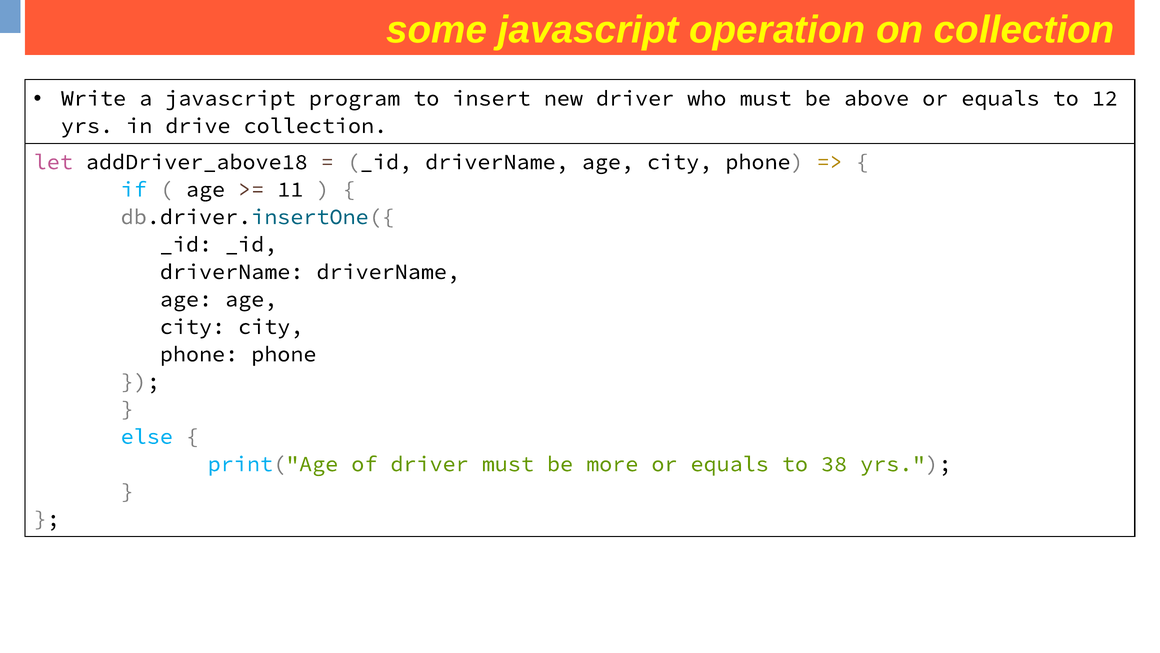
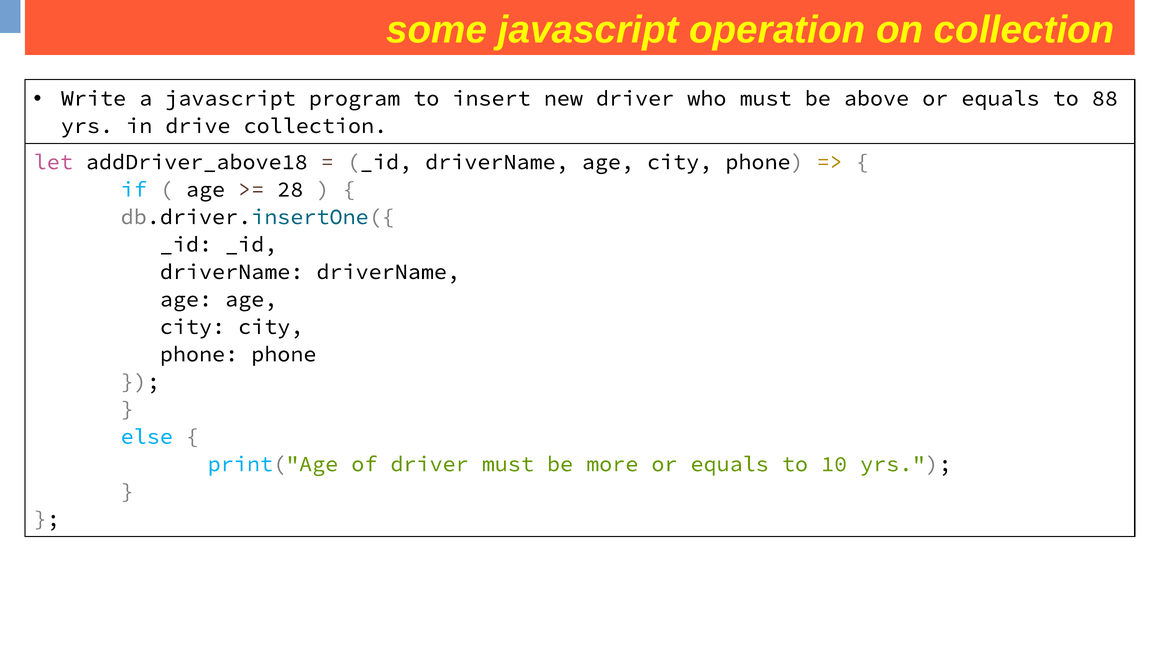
12: 12 -> 88 (1105, 98)
11: 11 -> 28 (290, 189)
38: 38 -> 10 (834, 464)
